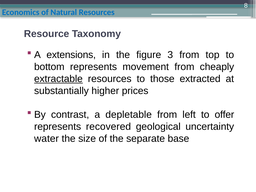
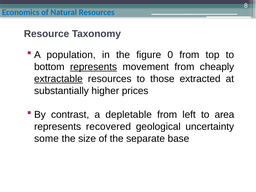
extensions: extensions -> population (71, 55)
3: 3 -> 0 (170, 55)
represents underline: none -> present (94, 67)
offer: offer -> area (224, 115)
water: water -> some (46, 139)
